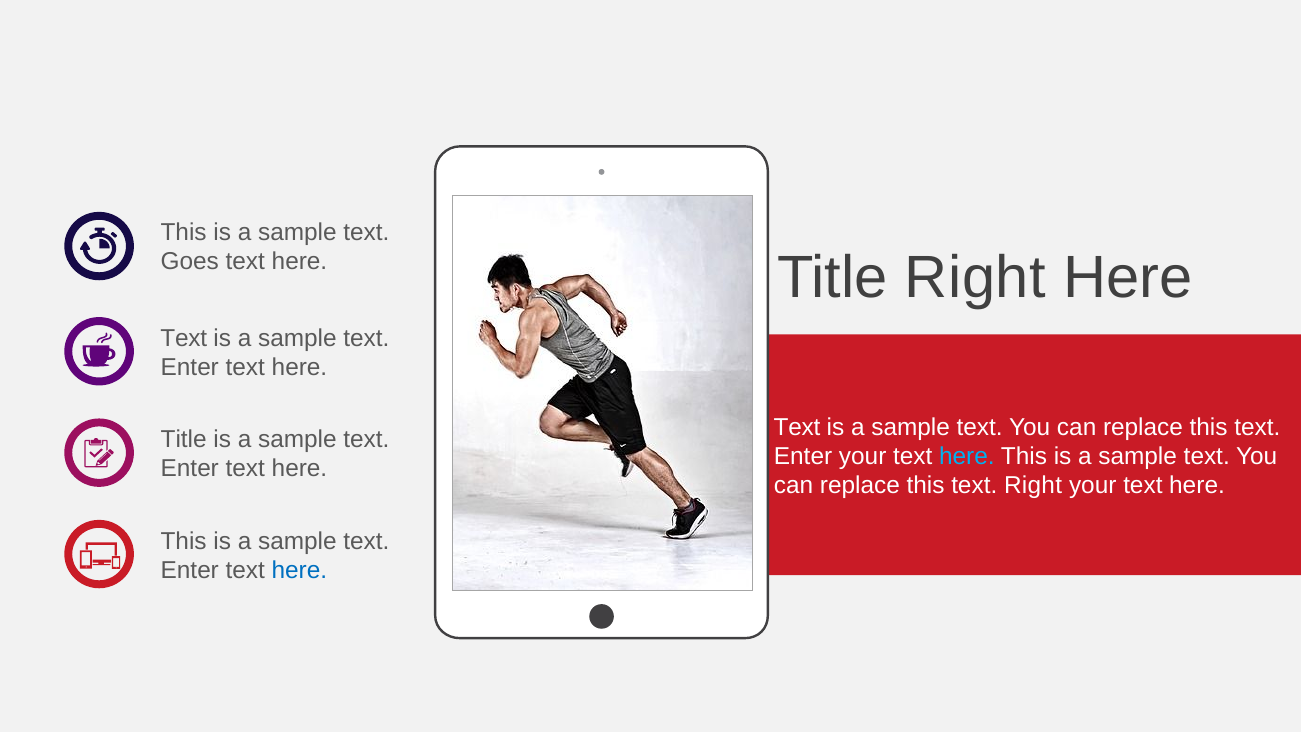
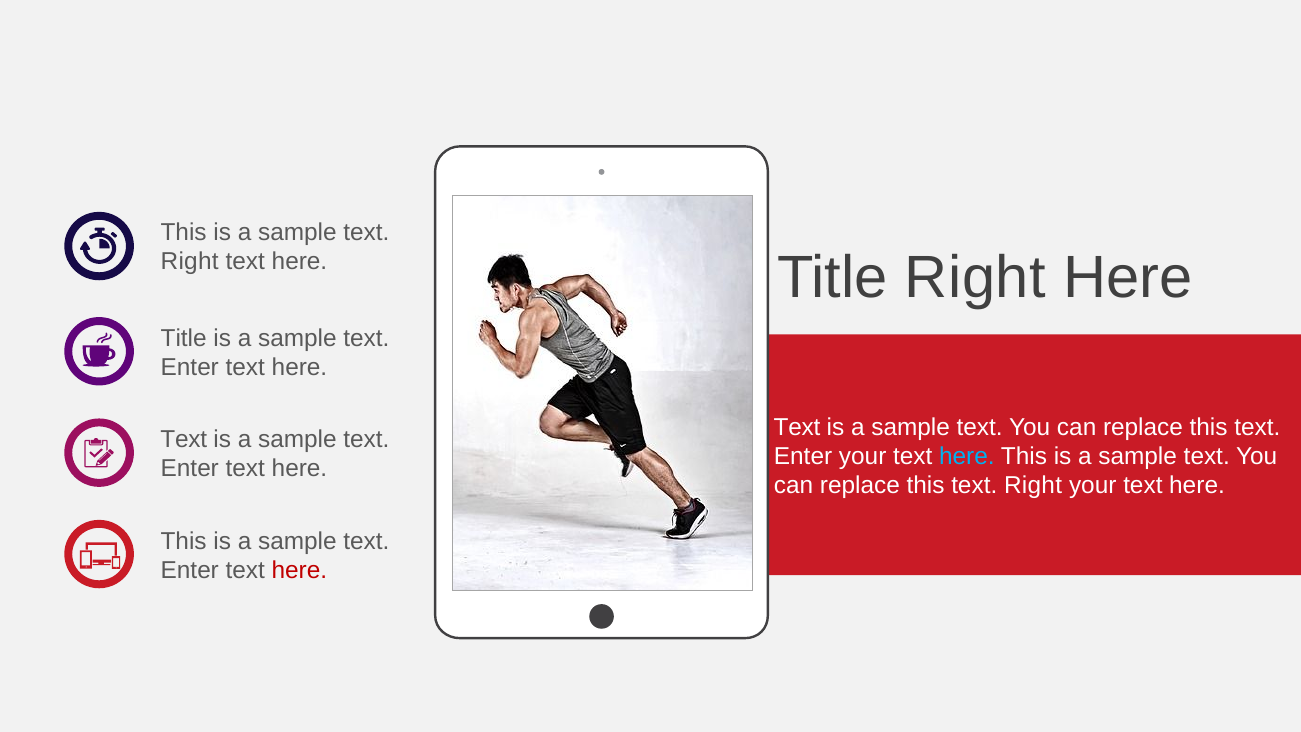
Goes: Goes -> Right (190, 262)
Text: Text -> Title (184, 338)
Title: Title -> Text (184, 439)
here colour: blue -> red (299, 570)
